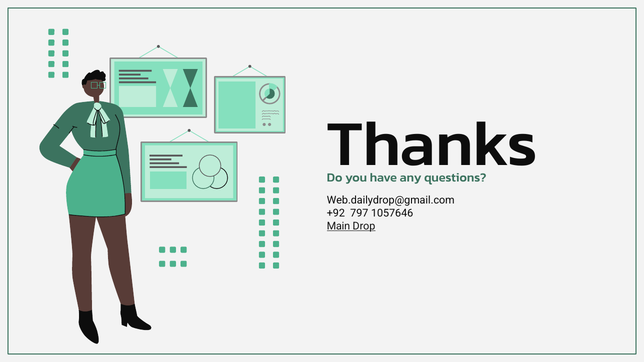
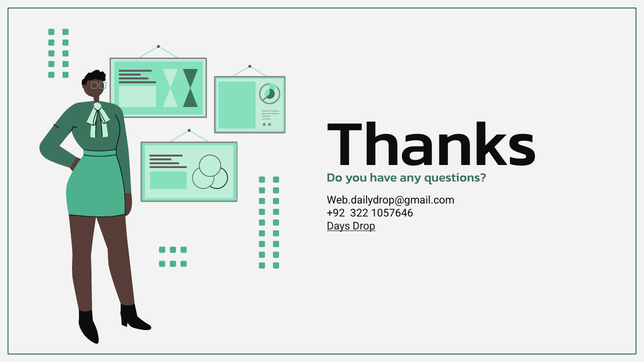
797: 797 -> 322 (359, 213)
Main: Main -> Days (338, 226)
